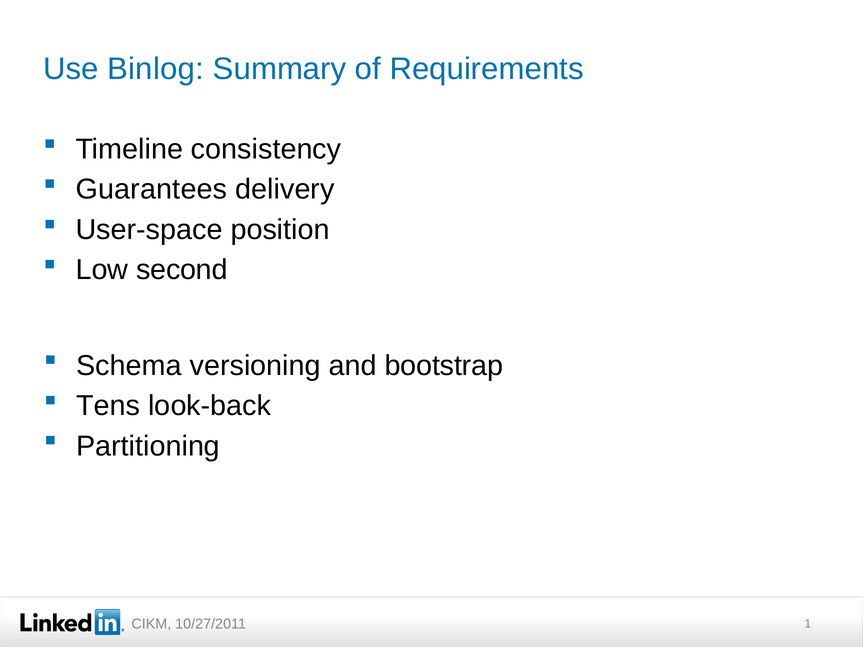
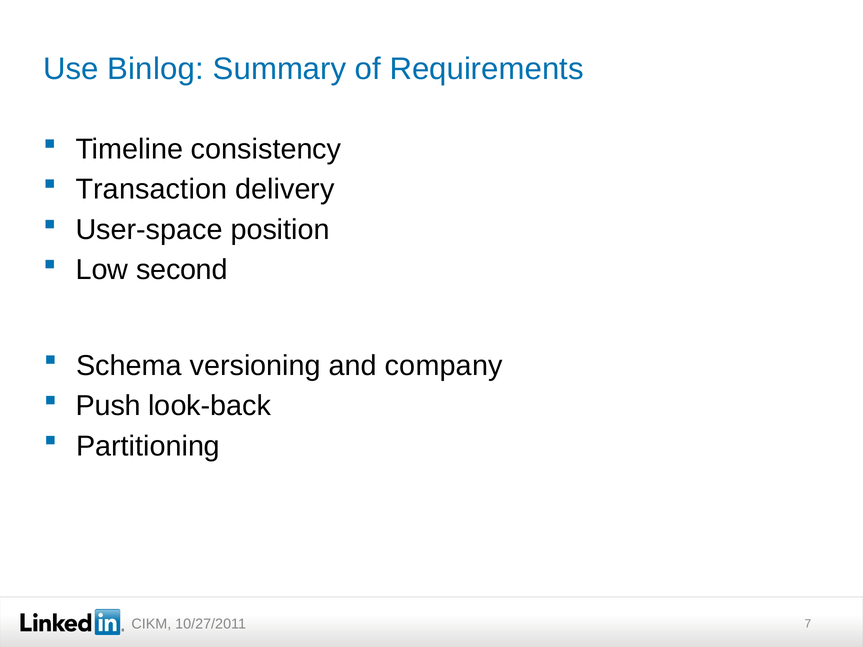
Guarantees: Guarantees -> Transaction (151, 190)
bootstrap: bootstrap -> company (444, 366)
Tens: Tens -> Push (108, 406)
1: 1 -> 7 (808, 624)
